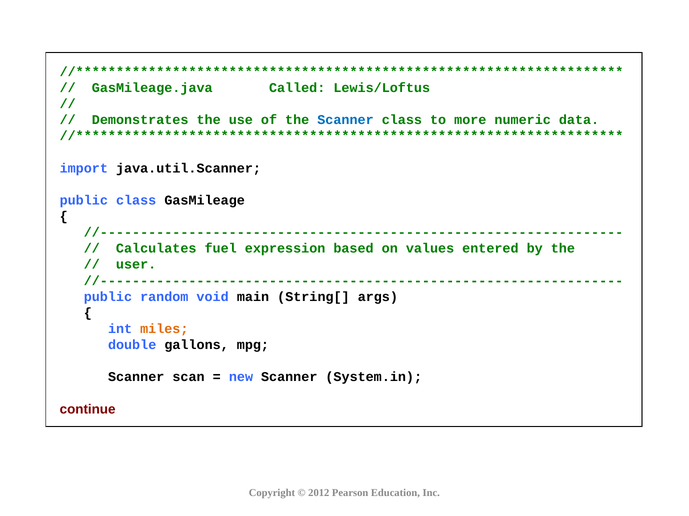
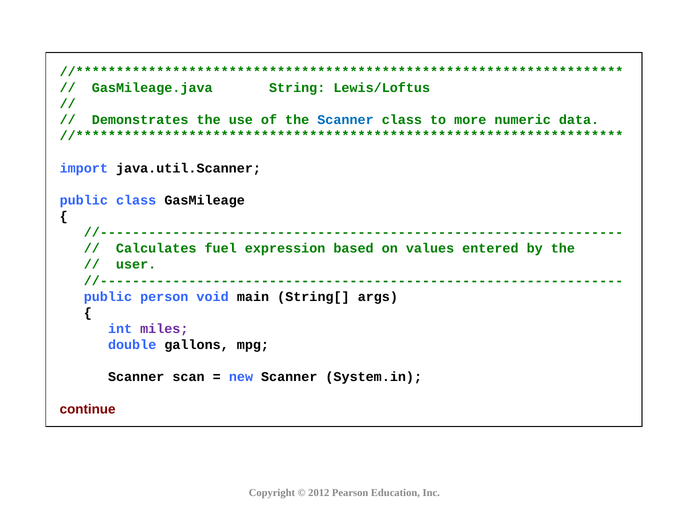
Called: Called -> String (297, 88)
random: random -> person (164, 297)
miles colour: orange -> purple (164, 329)
